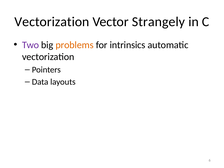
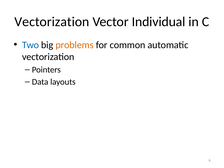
Strangely: Strangely -> Individual (159, 22)
Two colour: purple -> blue (31, 45)
intrinsics: intrinsics -> common (127, 45)
